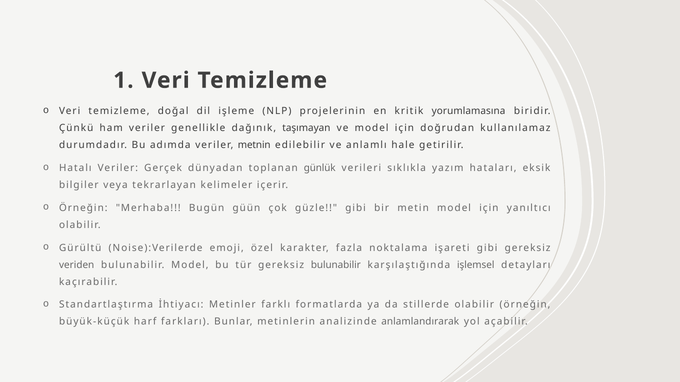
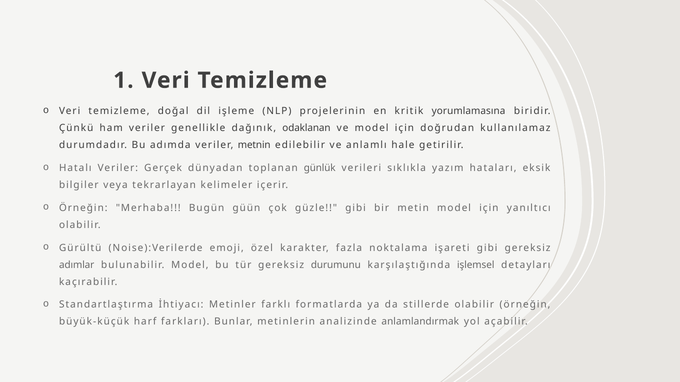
taşımayan: taşımayan -> odaklanan (306, 128)
veriden: veriden -> adımlar (77, 265)
gereksiz bulunabilir: bulunabilir -> durumunu (336, 265)
anlamlandırarak: anlamlandırarak -> anlamlandırmak (420, 322)
